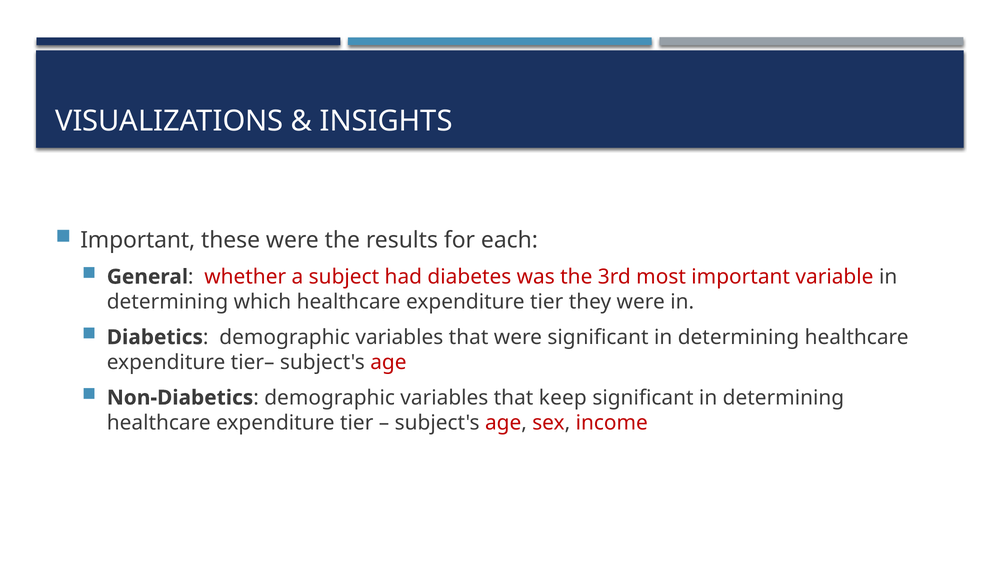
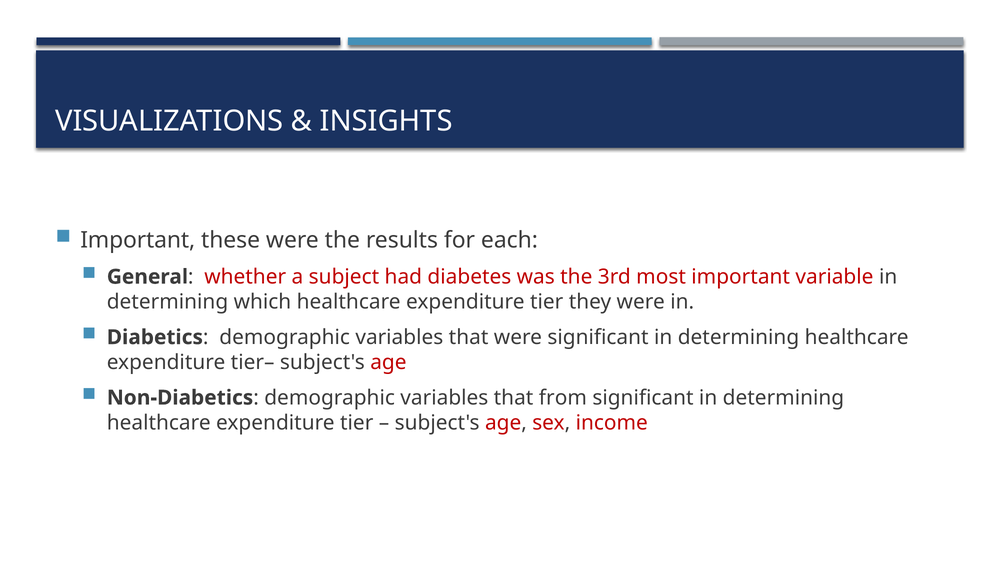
keep: keep -> from (563, 398)
